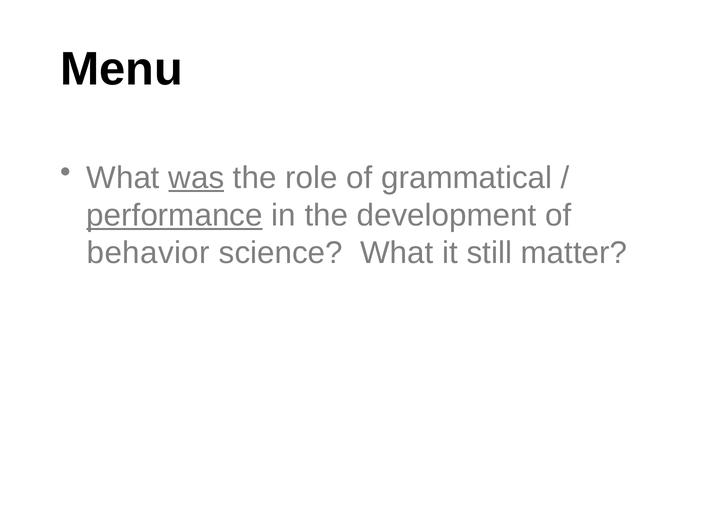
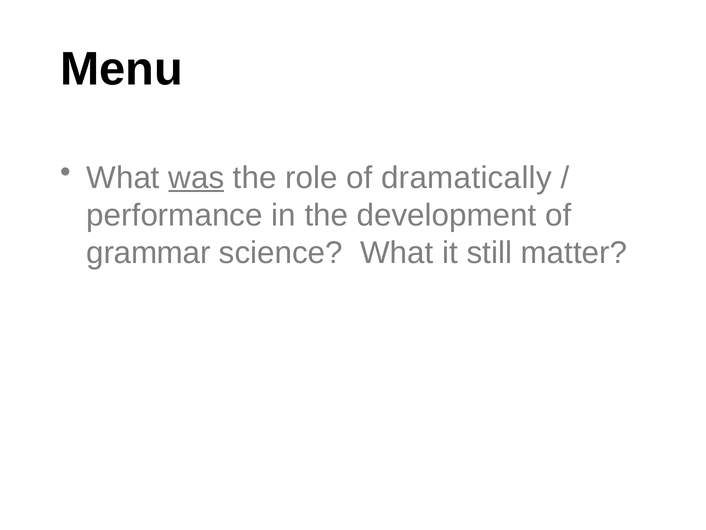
grammatical: grammatical -> dramatically (467, 178)
performance underline: present -> none (175, 215)
behavior: behavior -> grammar (149, 253)
